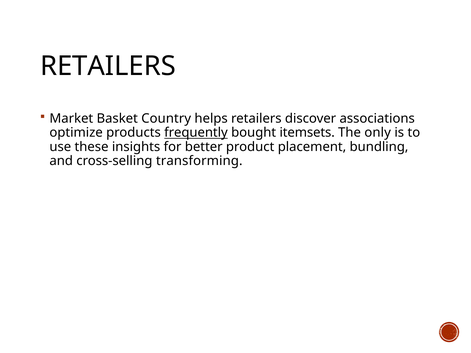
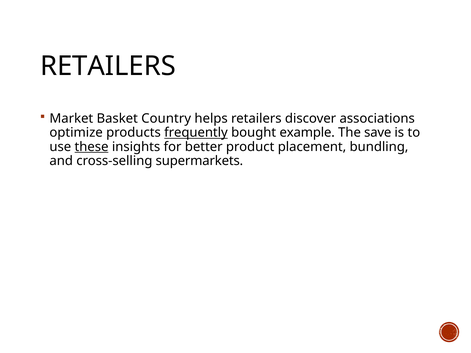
itemsets: itemsets -> example (307, 133)
only: only -> save (378, 133)
these underline: none -> present (92, 147)
transforming: transforming -> supermarkets (199, 161)
